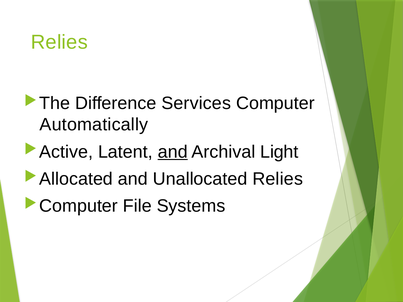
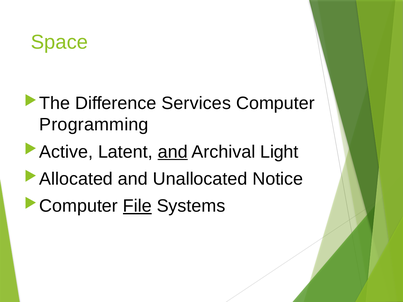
Relies: Relies -> Space (59, 42)
Automatically: Automatically -> Programming (94, 125)
Unallocated Relies: Relies -> Notice (278, 179)
File underline: none -> present (137, 206)
